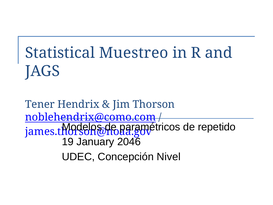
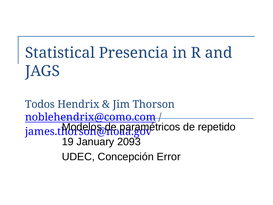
Muestreo: Muestreo -> Presencia (134, 53)
Tener: Tener -> Todos (40, 104)
2046: 2046 -> 2093 (129, 142)
Nivel: Nivel -> Error (169, 157)
